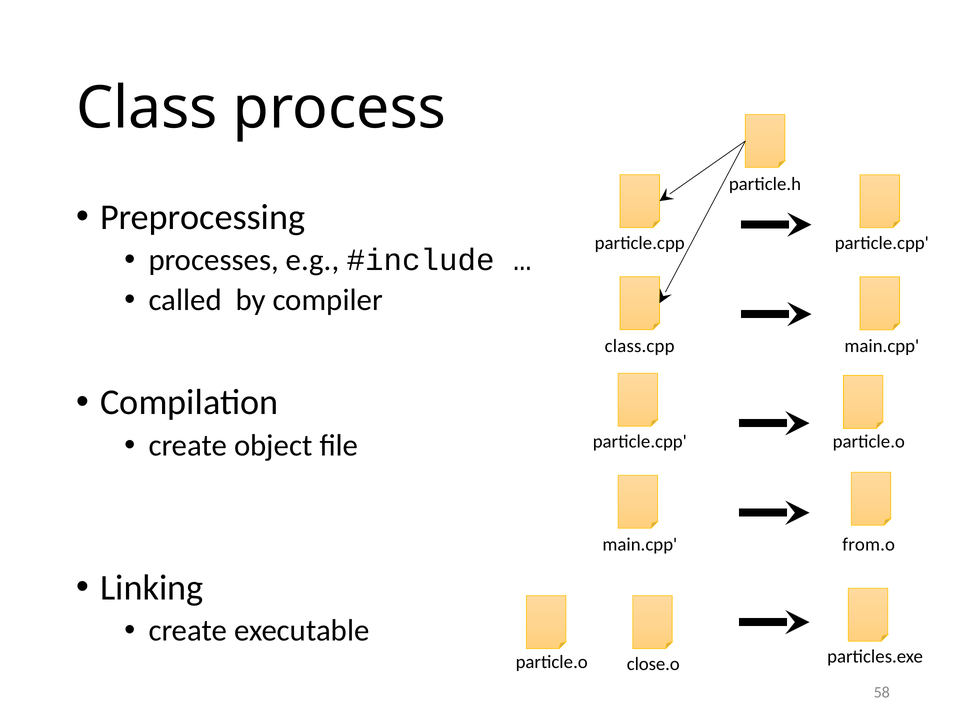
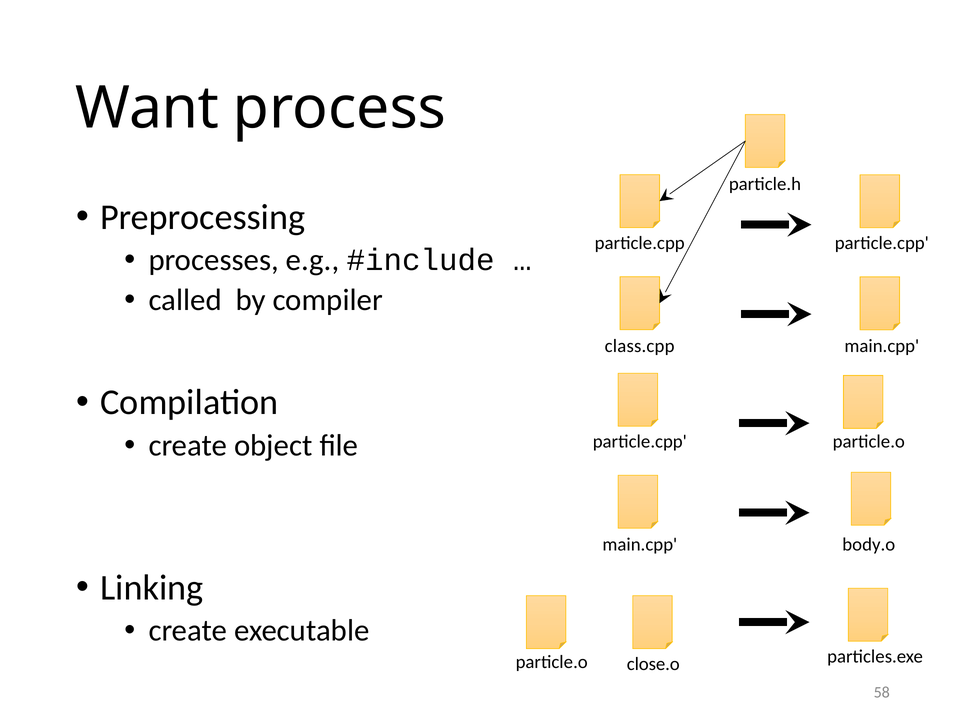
Class: Class -> Want (147, 108)
from.o: from.o -> body.o (869, 544)
